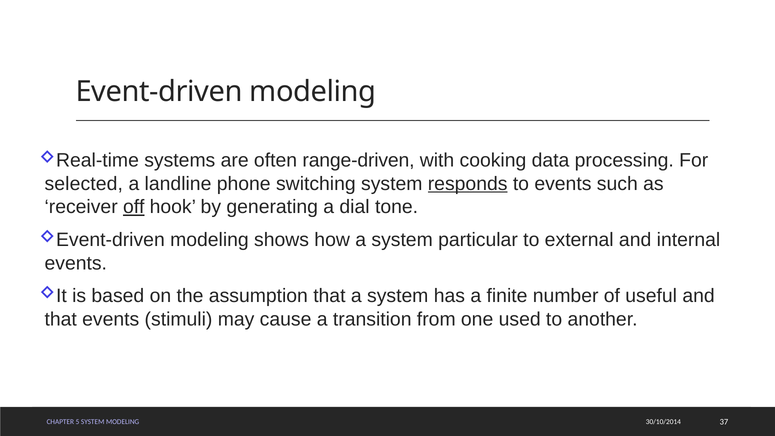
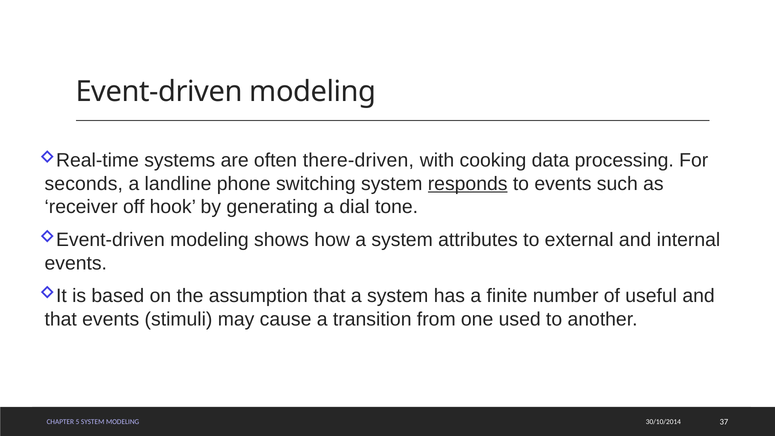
range-driven: range-driven -> there-driven (358, 160)
selected: selected -> seconds (84, 184)
off underline: present -> none (134, 207)
particular: particular -> attributes (478, 240)
